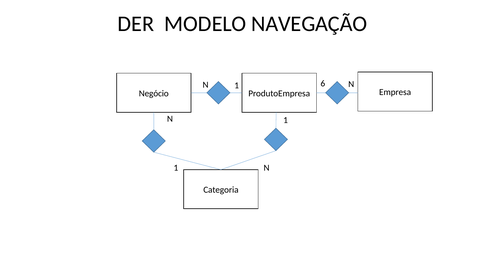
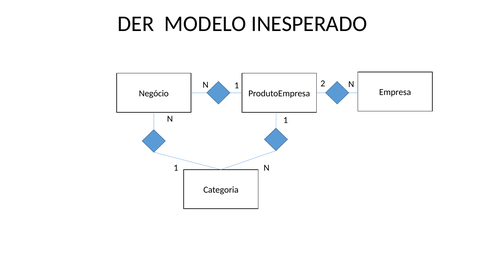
NAVEGAÇÃO: NAVEGAÇÃO -> INESPERADO (309, 24)
6: 6 -> 2 (323, 83)
